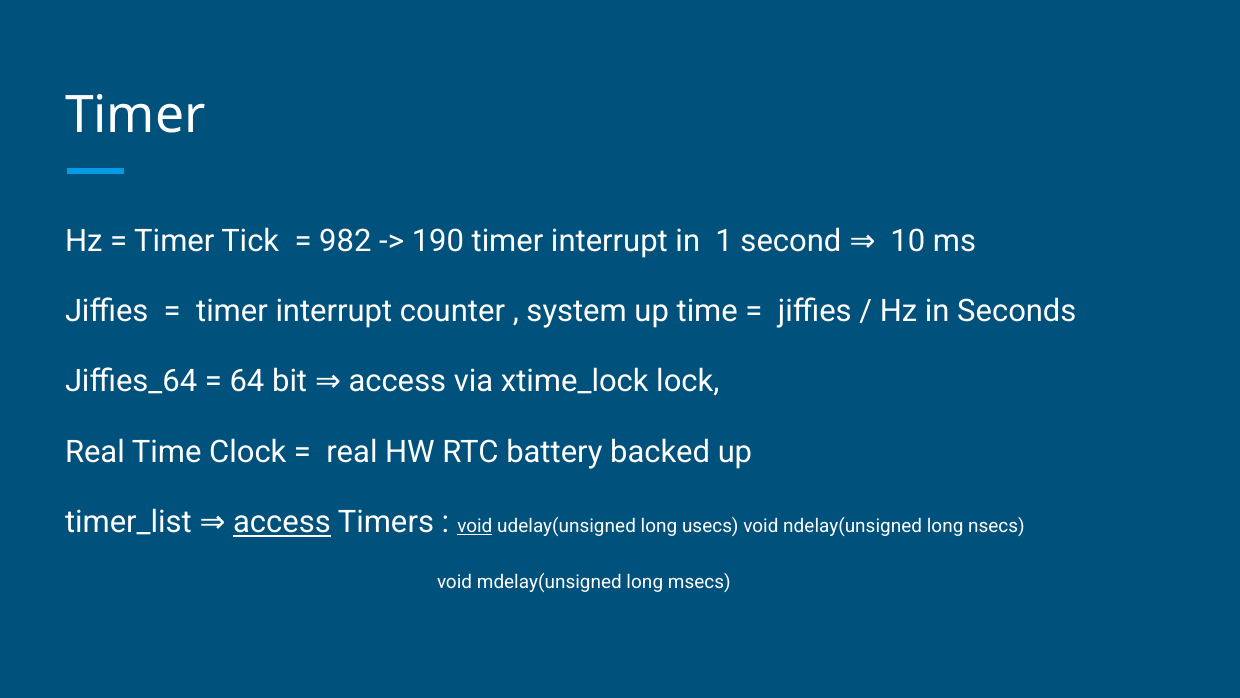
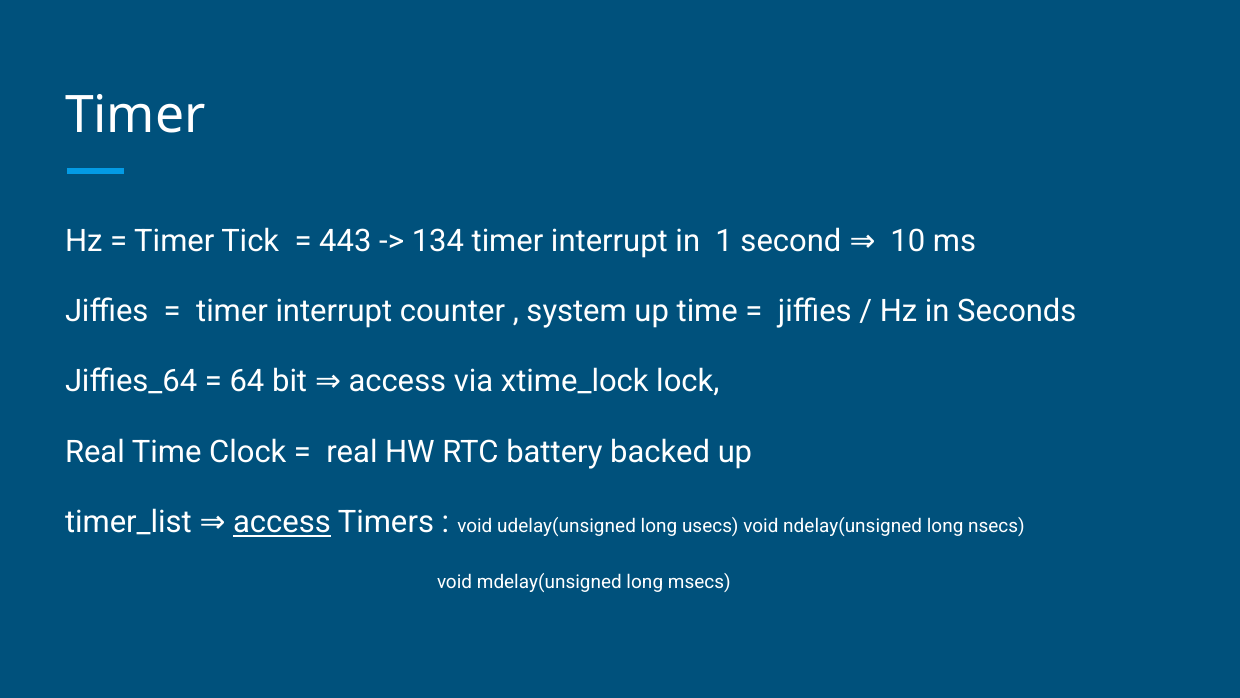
982: 982 -> 443 (345, 241)
190: 190 -> 134 (438, 241)
void underline: present -> none (475, 526)
